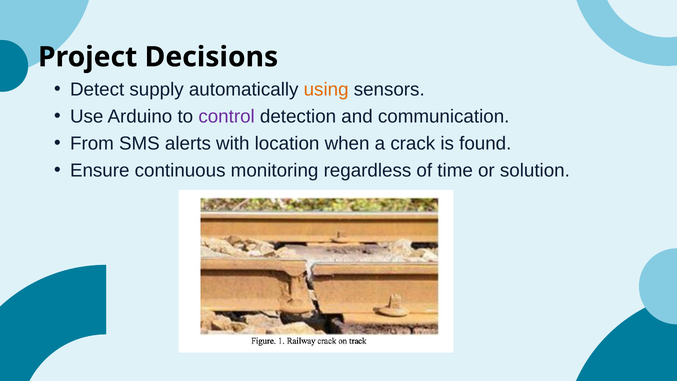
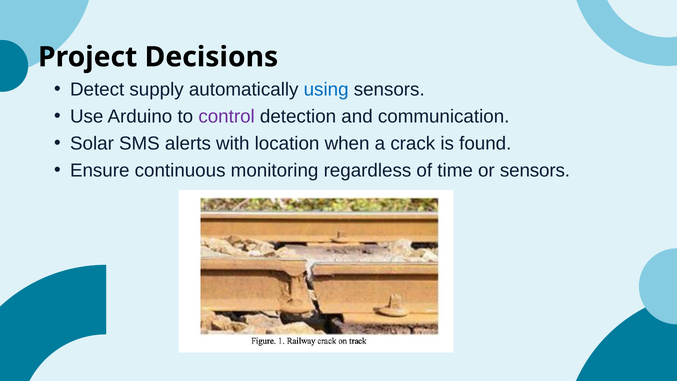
using colour: orange -> blue (326, 89)
From: From -> Solar (92, 143)
or solution: solution -> sensors (535, 171)
